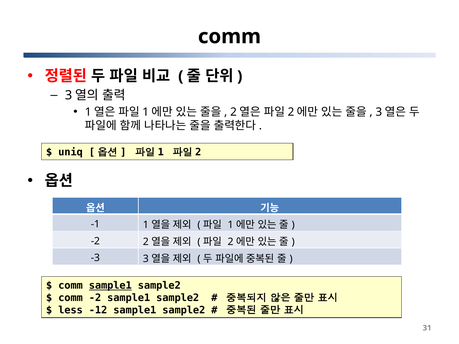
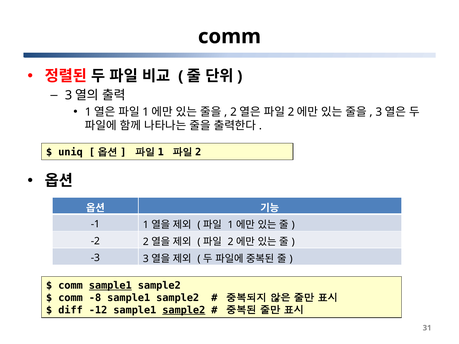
comm -2: -2 -> -8 (95, 298)
less: less -> diff (71, 310)
sample2 underline: none -> present (184, 310)
